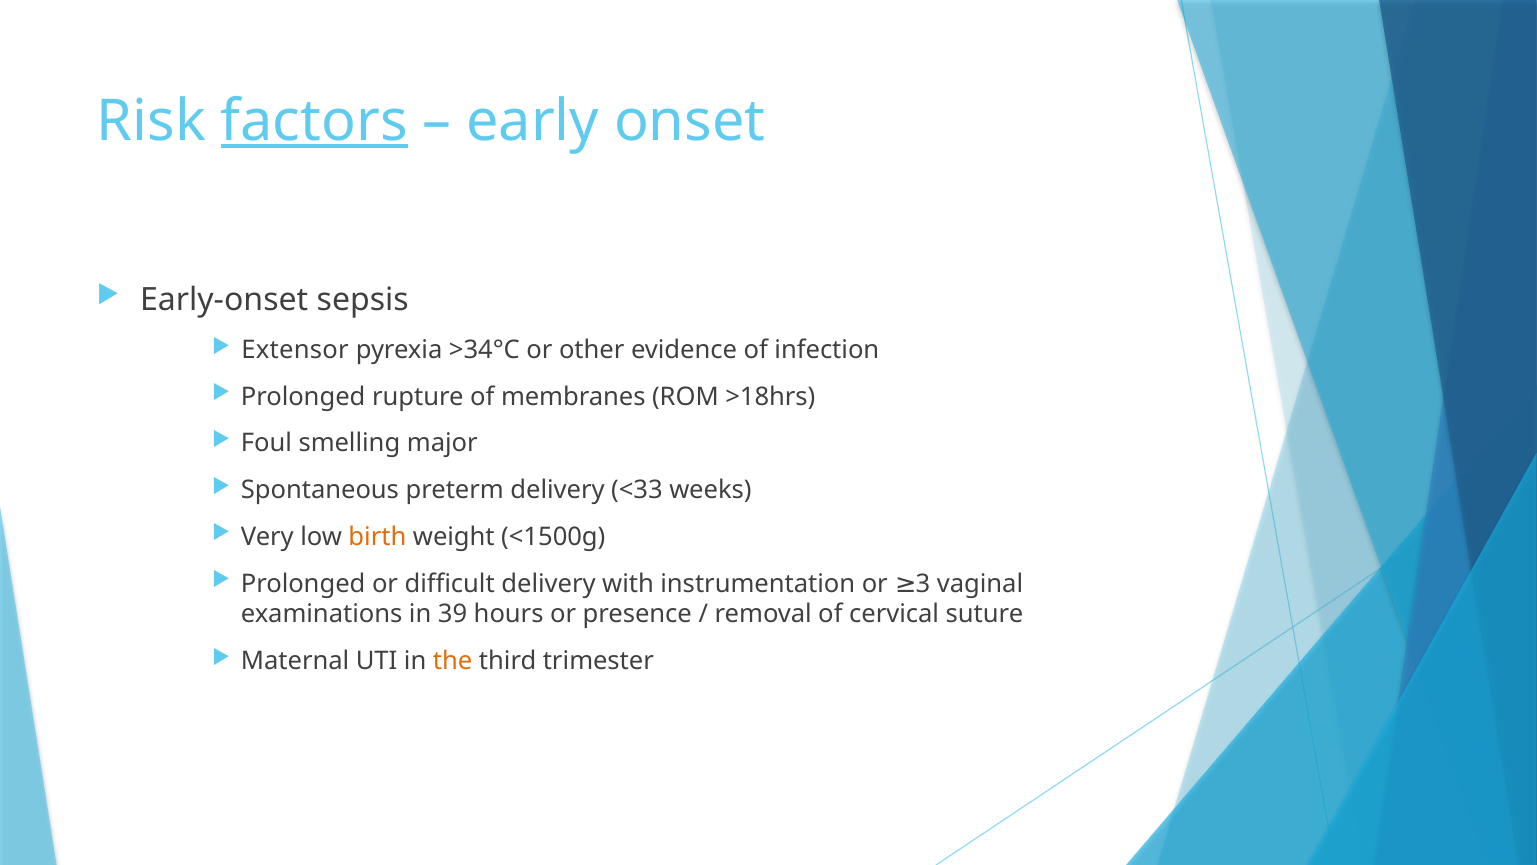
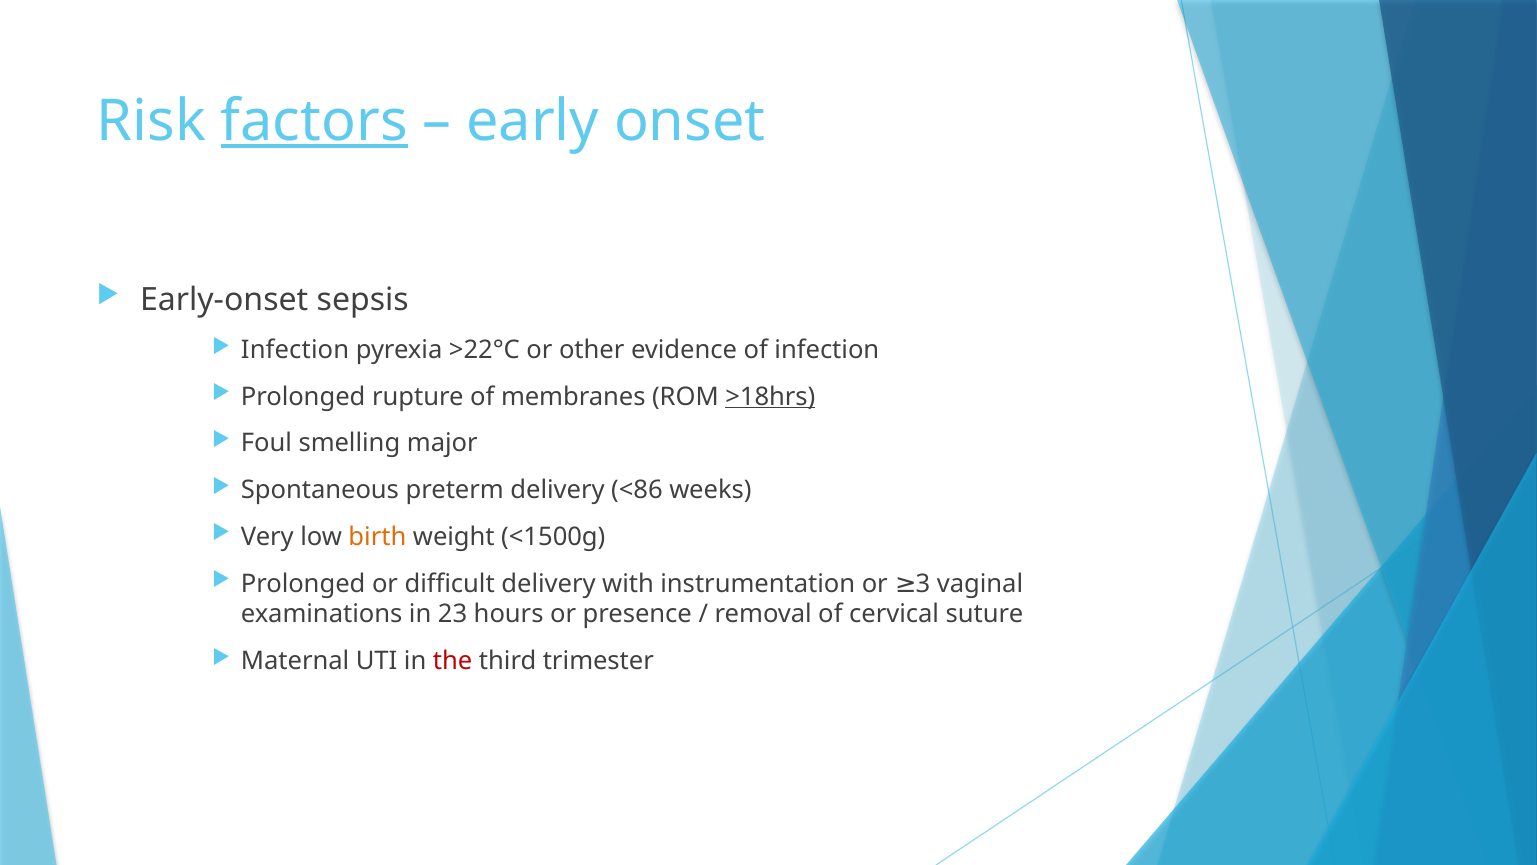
Extensor: Extensor -> Infection (295, 350)
>34°C: >34°C -> >22°C (484, 350)
>18hrs underline: none -> present (770, 396)
<33: <33 -> <86 (637, 490)
39: 39 -> 23 (453, 614)
the colour: orange -> red (453, 661)
